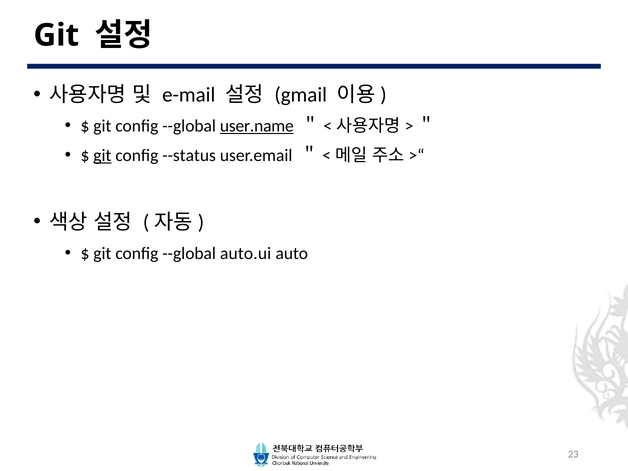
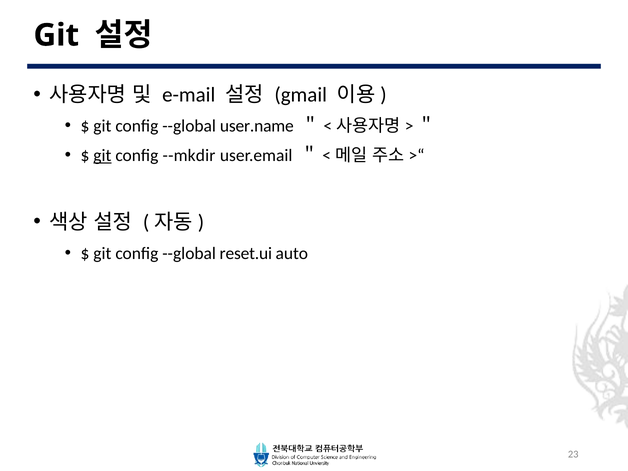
user.name underline: present -> none (257, 126)
--status: --status -> --mkdir (189, 156)
auto.ui: auto.ui -> reset.ui (246, 253)
